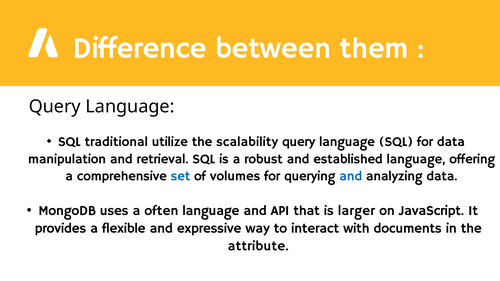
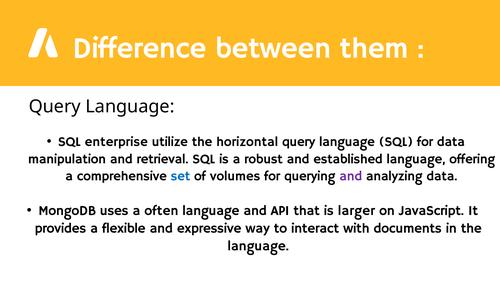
traditional: traditional -> enterprise (116, 142)
scalability: scalability -> horizontal (247, 142)
and colour: blue -> purple (351, 176)
attribute: attribute -> language (258, 246)
